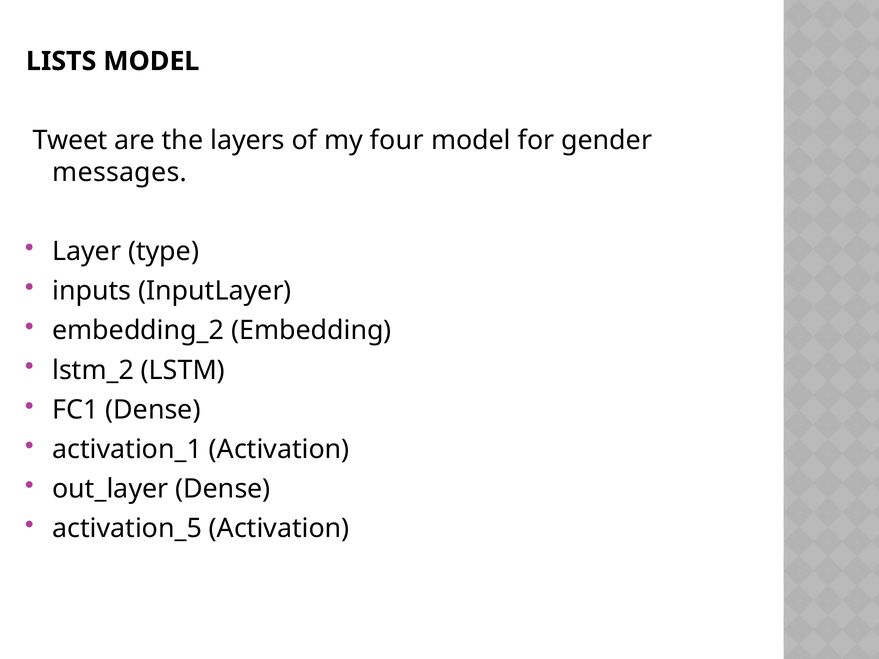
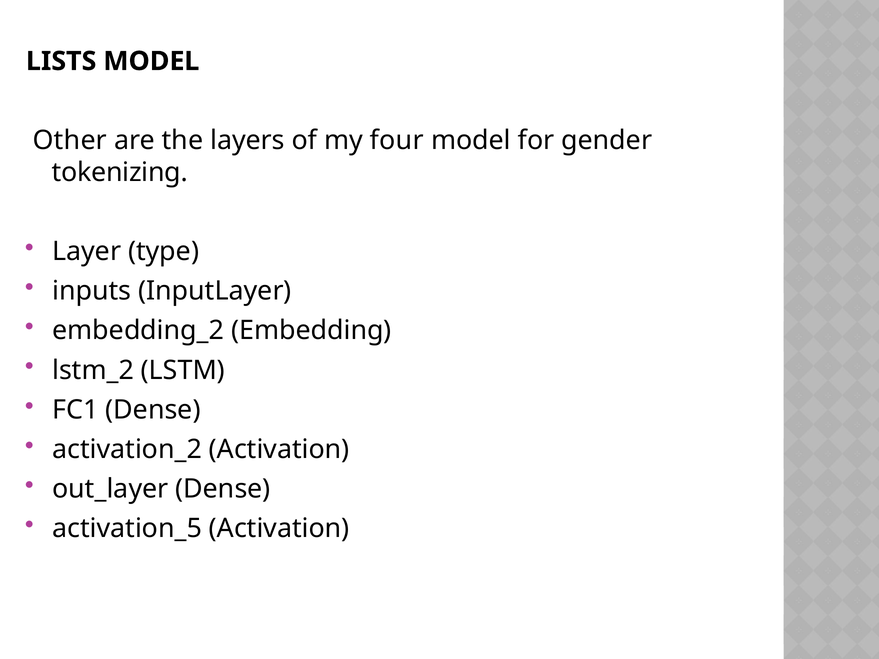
Tweet: Tweet -> Other (70, 140)
messages: messages -> tokenizing (120, 173)
activation_1: activation_1 -> activation_2 (127, 449)
